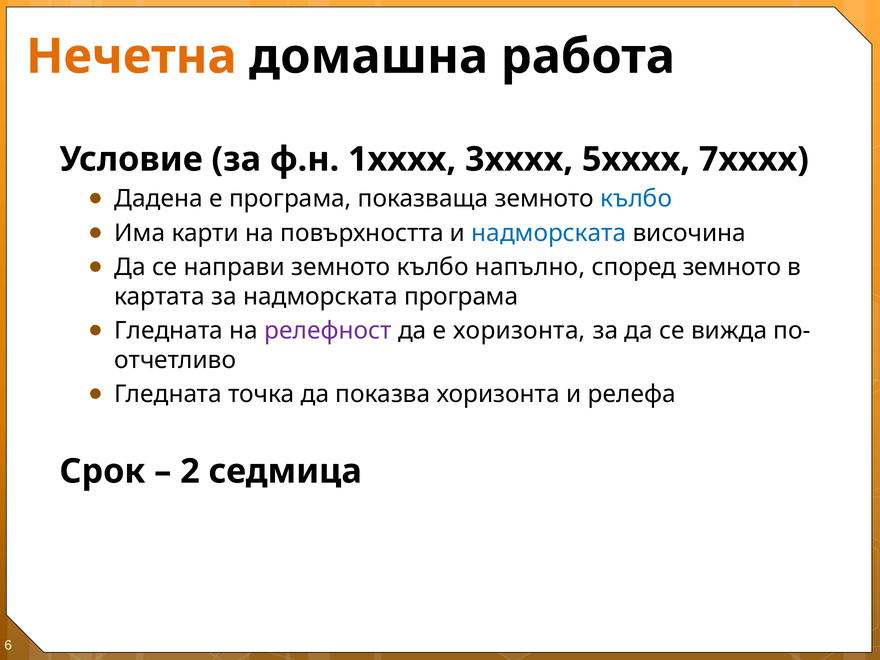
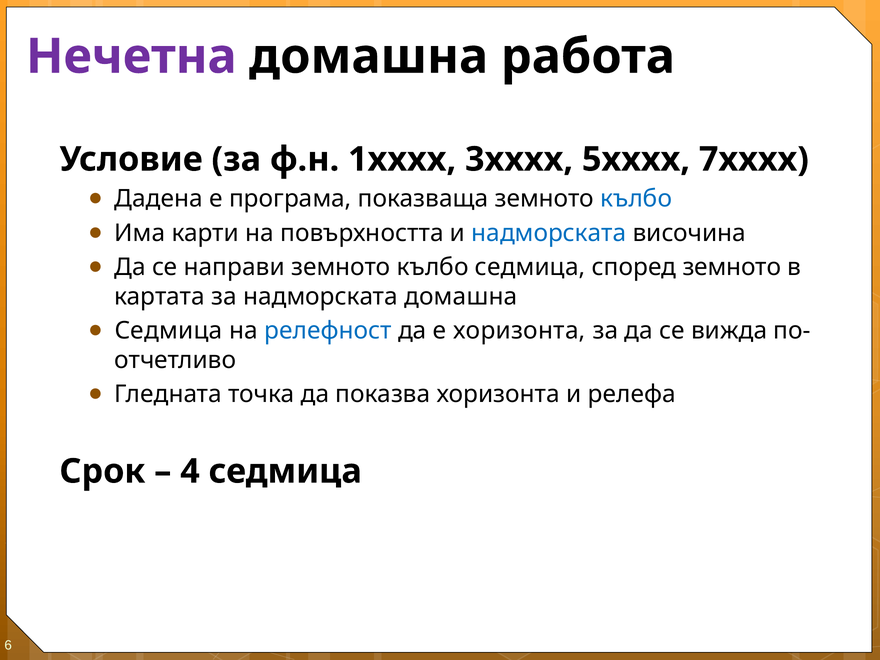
Нечетна colour: orange -> purple (131, 57)
кълбо напълно: напълно -> седмица (530, 267)
надморската програма: програма -> домашна (461, 297)
Гледната: Гледната -> Седмица (169, 331)
релефност colour: purple -> blue (328, 331)
2: 2 -> 4 (190, 471)
